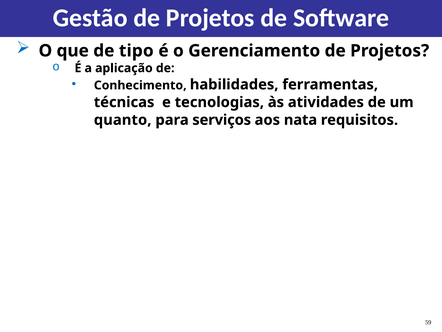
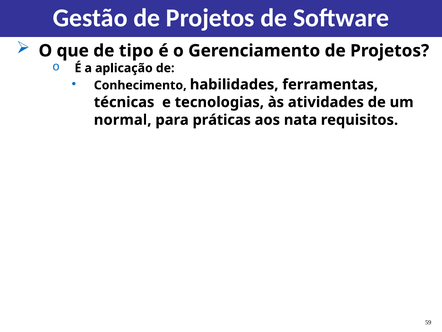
quanto: quanto -> normal (123, 120)
serviços: serviços -> práticas (222, 120)
